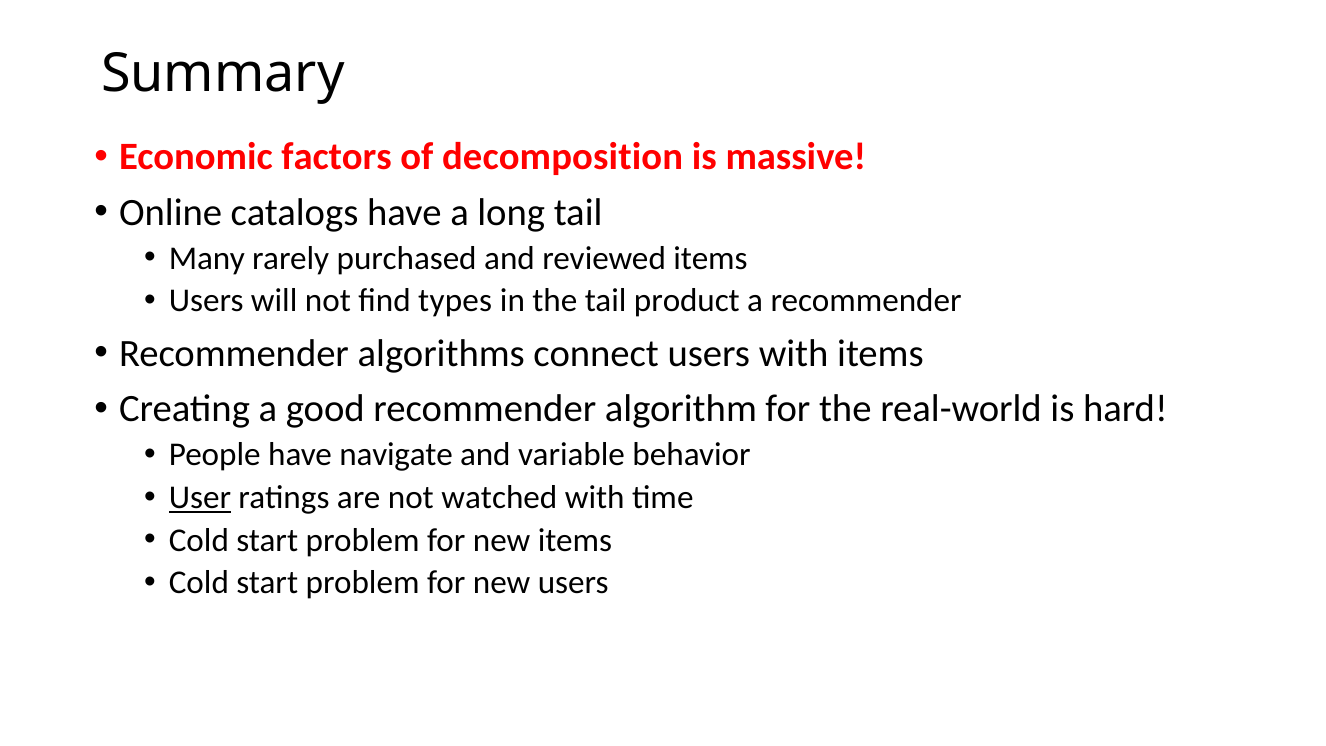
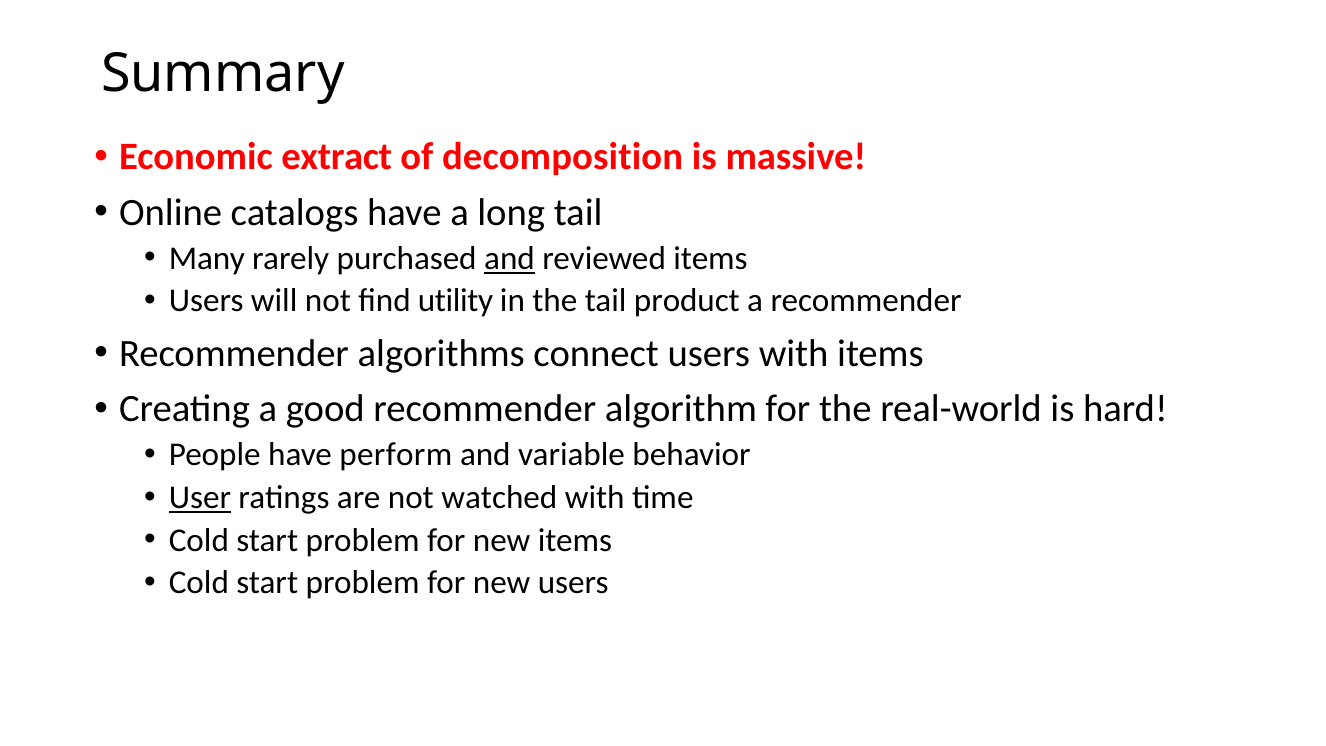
factors: factors -> extract (337, 157)
and underline: none -> present (510, 258)
types: types -> utility (455, 301)
navigate: navigate -> perform (396, 455)
